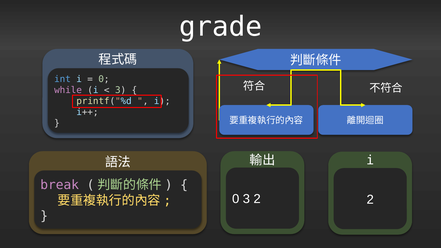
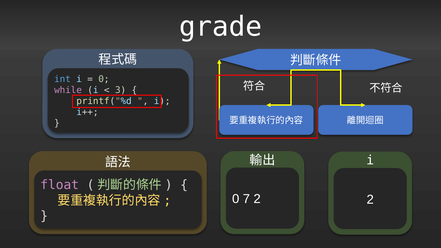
break: break -> float (60, 185)
0 3: 3 -> 7 (246, 199)
